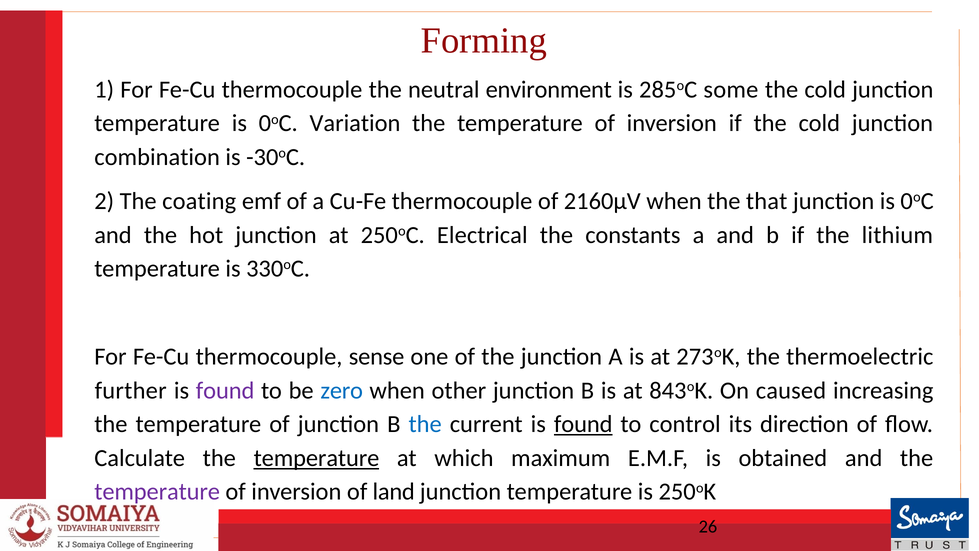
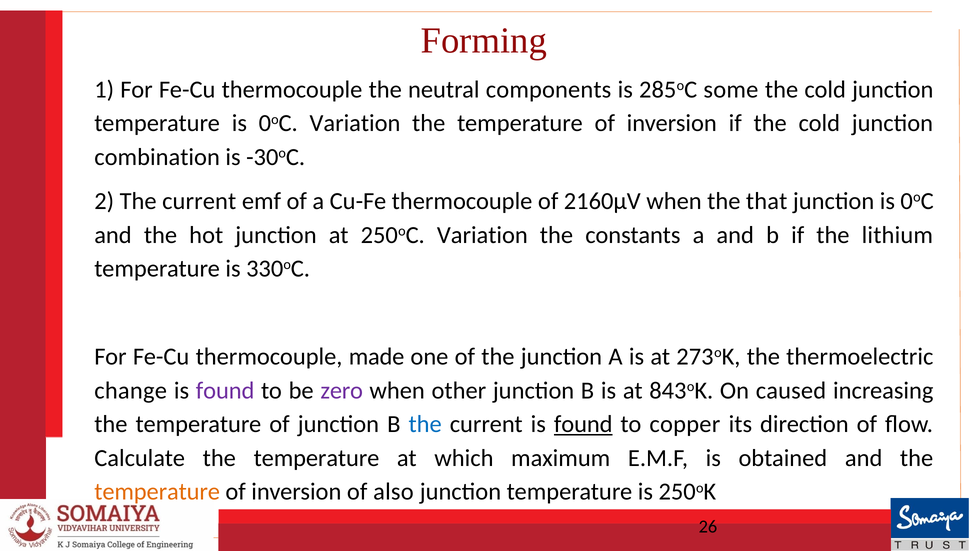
environment: environment -> components (549, 90)
2 The coating: coating -> current (199, 201)
250oC Electrical: Electrical -> Variation (482, 235)
sense: sense -> made (377, 357)
further: further -> change (131, 390)
zero colour: blue -> purple (342, 390)
control: control -> copper (685, 424)
temperature underline: present -> none (317, 458)
temperature colour: purple -> orange (157, 492)
land: land -> also (393, 492)
